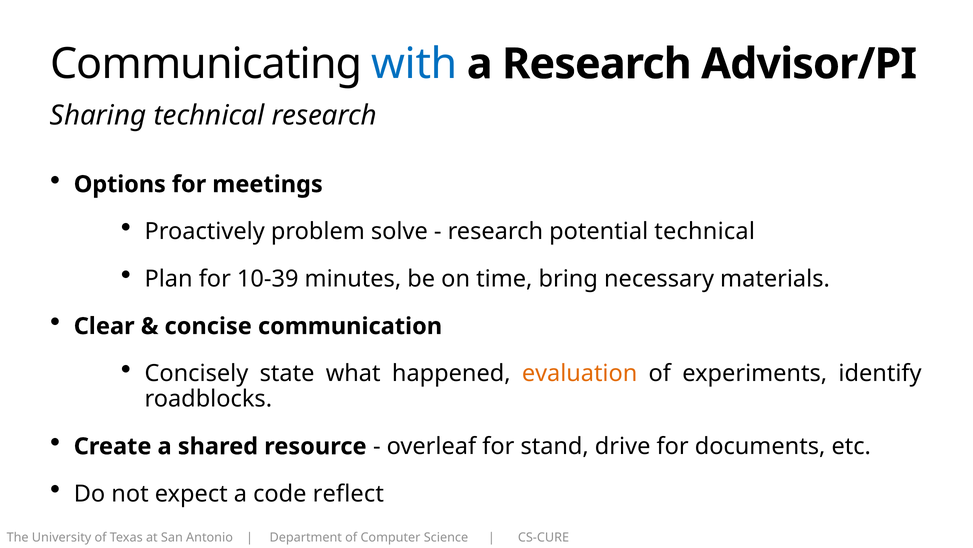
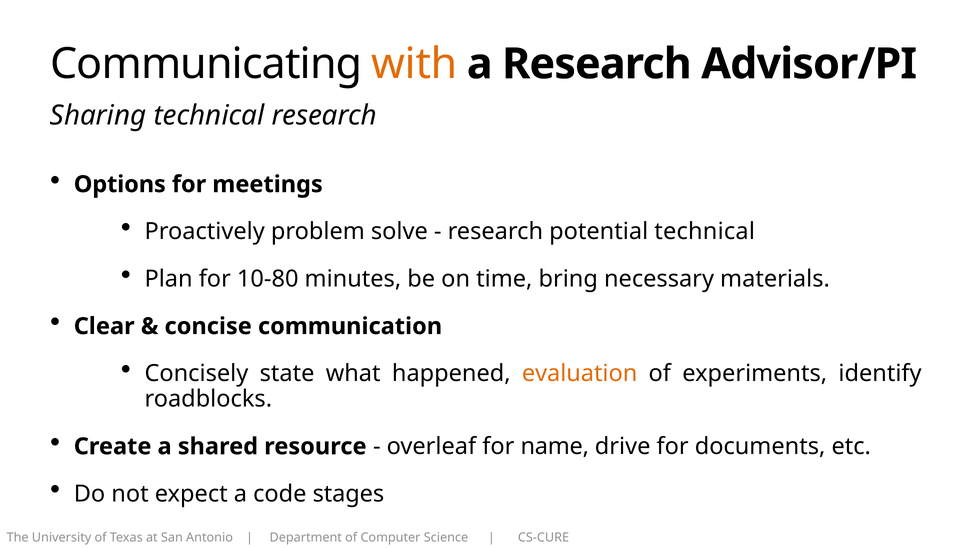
with colour: blue -> orange (414, 64)
10-39: 10-39 -> 10-80 (268, 279)
stand: stand -> name (555, 446)
reflect: reflect -> stages (348, 493)
